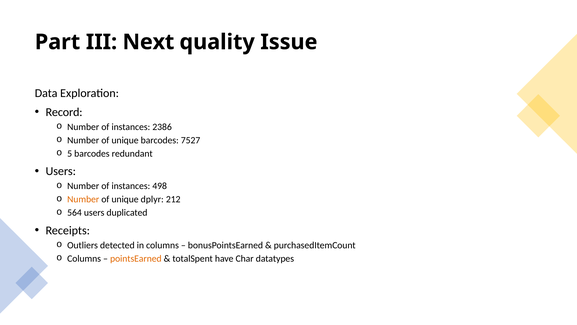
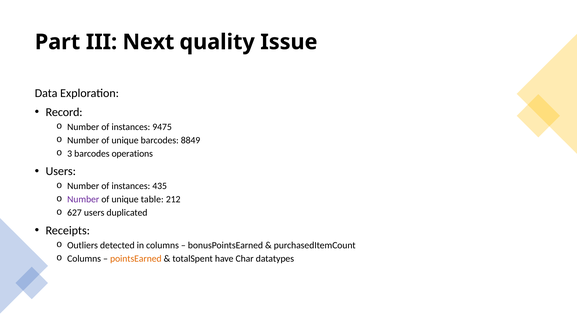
2386: 2386 -> 9475 (162, 127)
7527: 7527 -> 8849 (191, 140)
5: 5 -> 3 (70, 153)
redundant: redundant -> operations (132, 153)
498: 498 -> 435 (160, 186)
Number colour: orange -> purple (83, 199)
dplyr: dplyr -> table (152, 199)
564: 564 -> 627 (74, 212)
